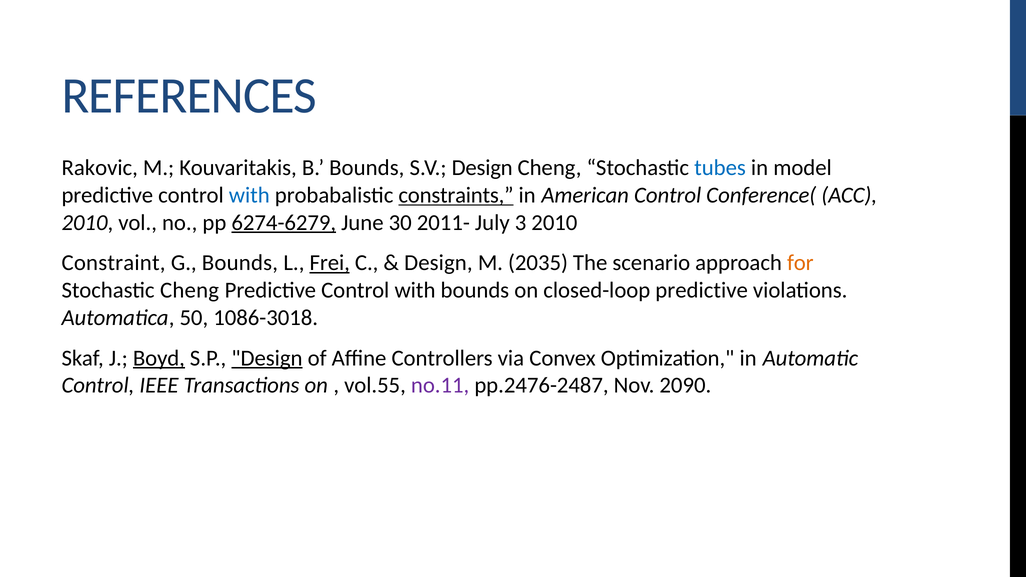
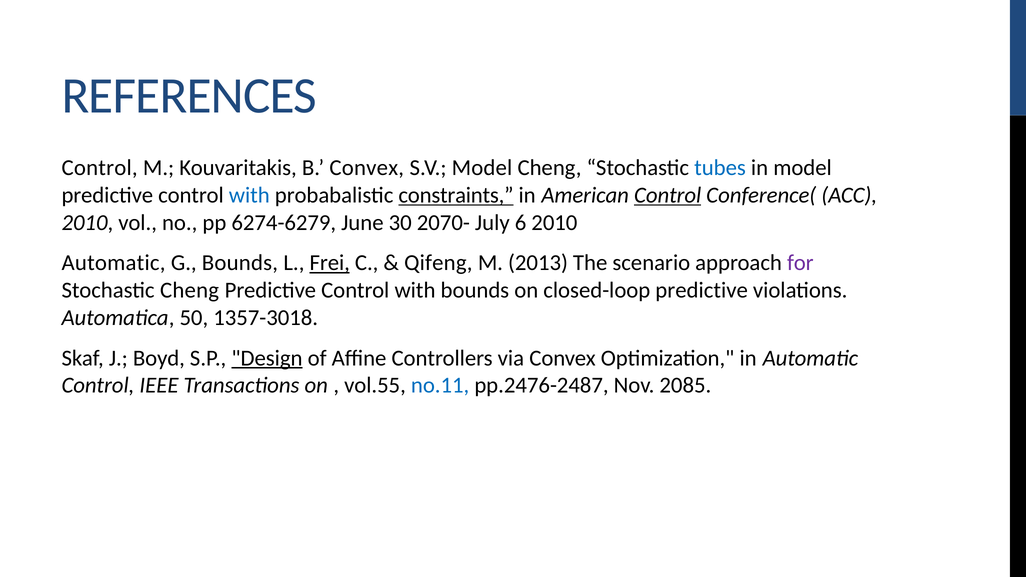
Rakovic: Rakovic -> Control (100, 168)
B Bounds: Bounds -> Convex (367, 168)
S.V Design: Design -> Model (482, 168)
Control underline: none -> present (668, 195)
6274-6279 underline: present -> none (284, 223)
2011-: 2011- -> 2070- (443, 223)
3: 3 -> 6 (521, 223)
Constraint: Constraint -> Automatic (114, 263)
Design: Design -> Qifeng (438, 263)
2035: 2035 -> 2013 (538, 263)
for colour: orange -> purple (800, 263)
1086-3018: 1086-3018 -> 1357-3018 (266, 318)
Boyd underline: present -> none (159, 358)
no.11 colour: purple -> blue (440, 386)
2090: 2090 -> 2085 (685, 386)
